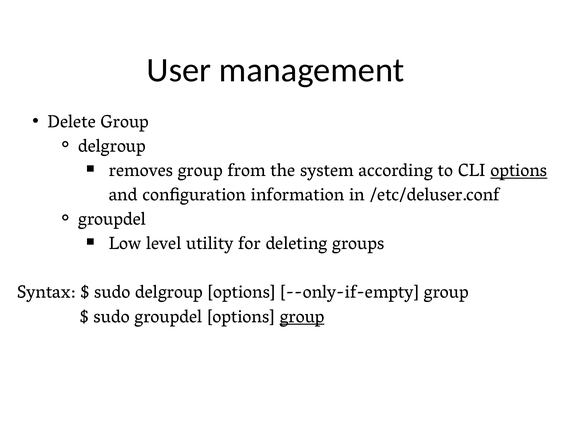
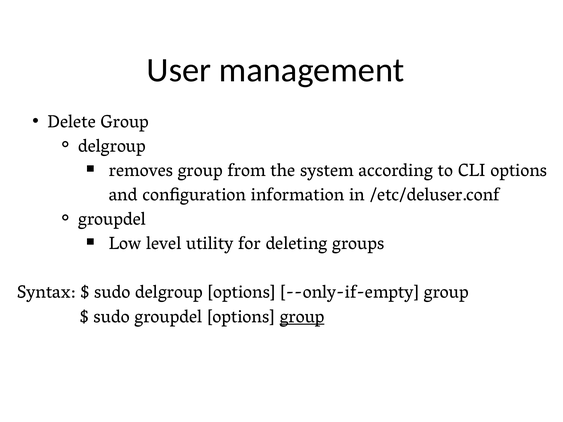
options underline: present -> none (519, 170)
